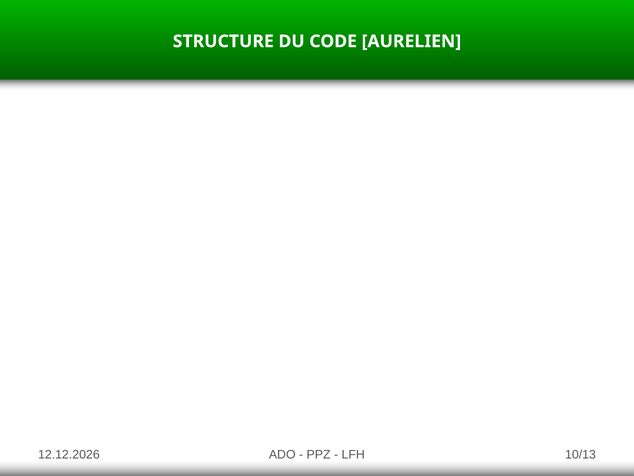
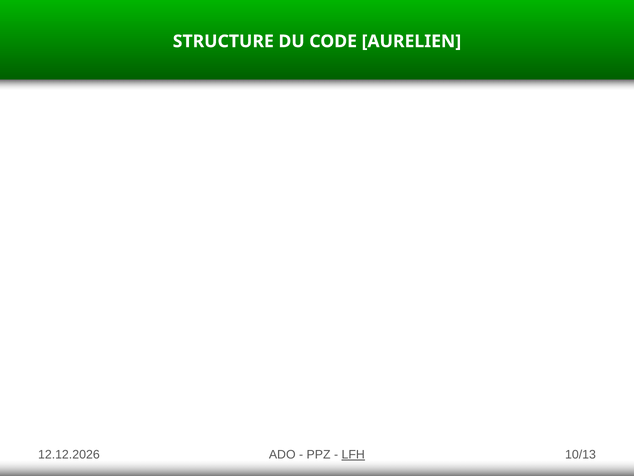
LFH underline: none -> present (353, 454)
